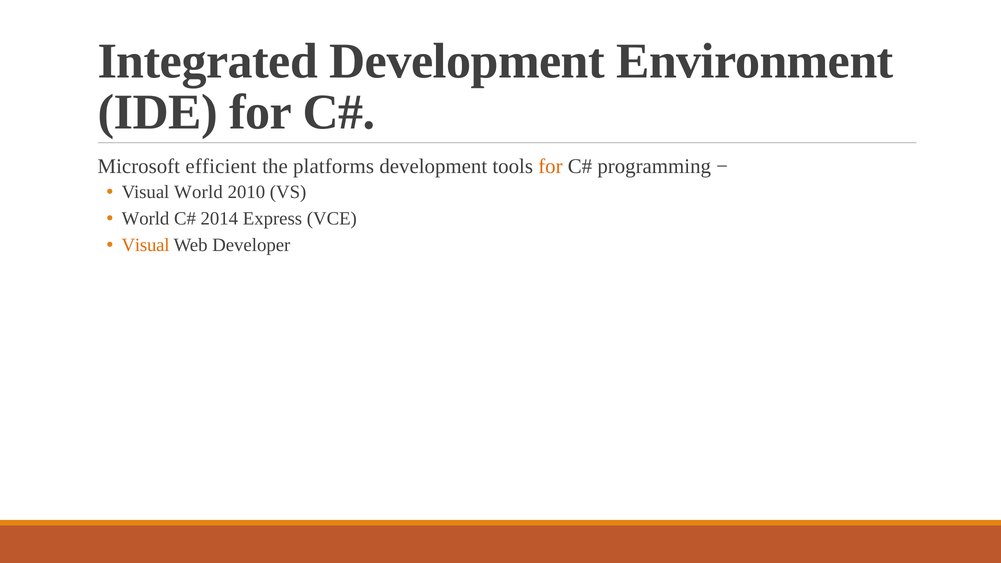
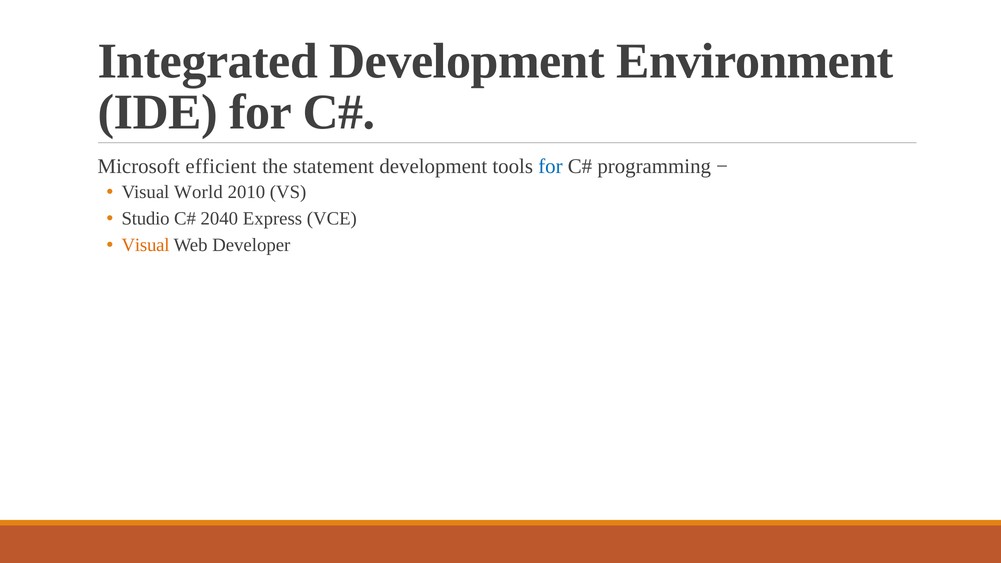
platforms: platforms -> statement (334, 166)
for colour: orange -> blue (550, 166)
World: World -> Studio (146, 219)
2014: 2014 -> 2040 (219, 219)
